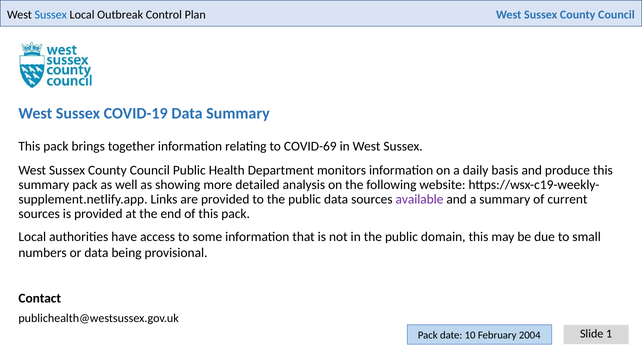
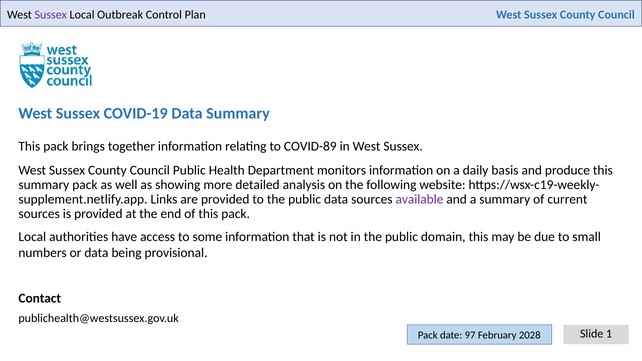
Sussex colour: blue -> purple (51, 15)
COVID-69: COVID-69 -> COVID-89 (310, 147)
10: 10 -> 97 (470, 335)
2004: 2004 -> 2028 (530, 335)
